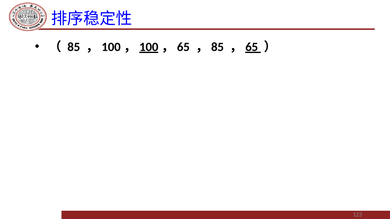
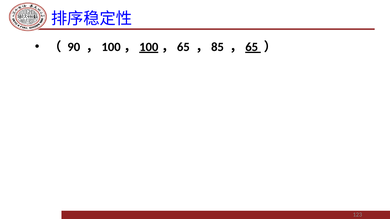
85: 85 -> 90 (74, 47)
